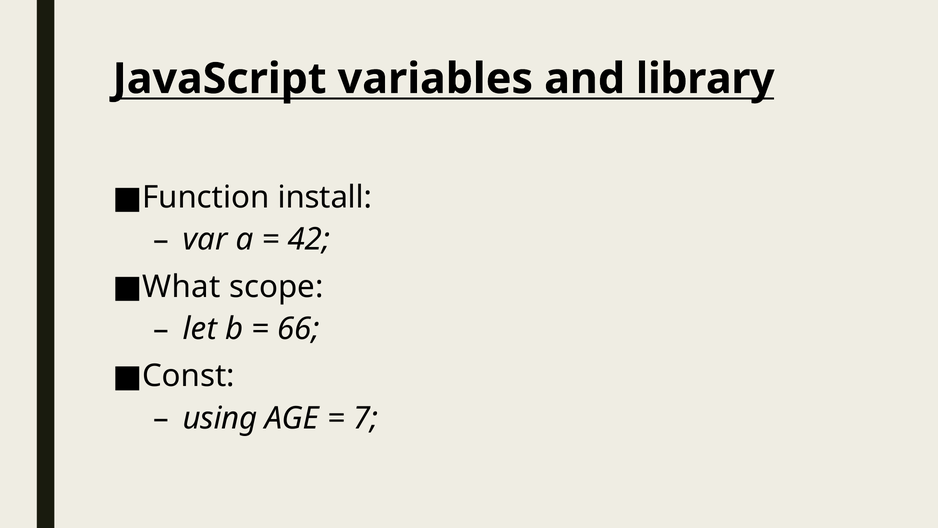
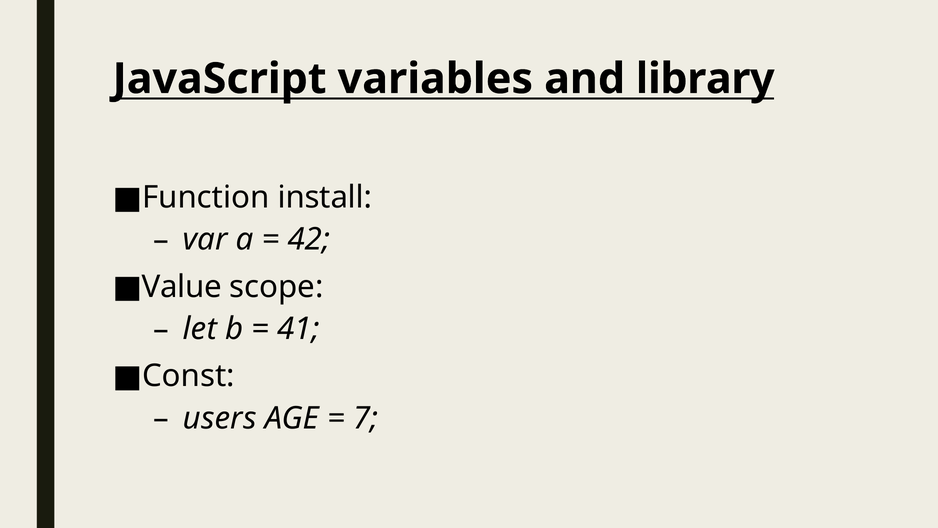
What: What -> Value (182, 287)
66: 66 -> 41 (298, 329)
using: using -> users (220, 418)
